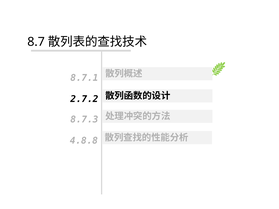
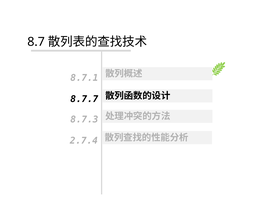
2.7.2: 2.7.2 -> 8.7.7 (84, 99)
4.8.8: 4.8.8 -> 2.7.4 (84, 141)
